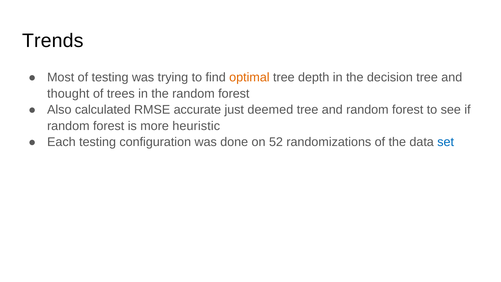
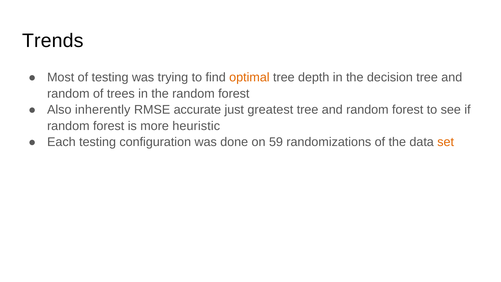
thought: thought -> random (68, 94)
calculated: calculated -> inherently (103, 110)
deemed: deemed -> greatest (270, 110)
52: 52 -> 59 (276, 142)
set colour: blue -> orange (446, 142)
